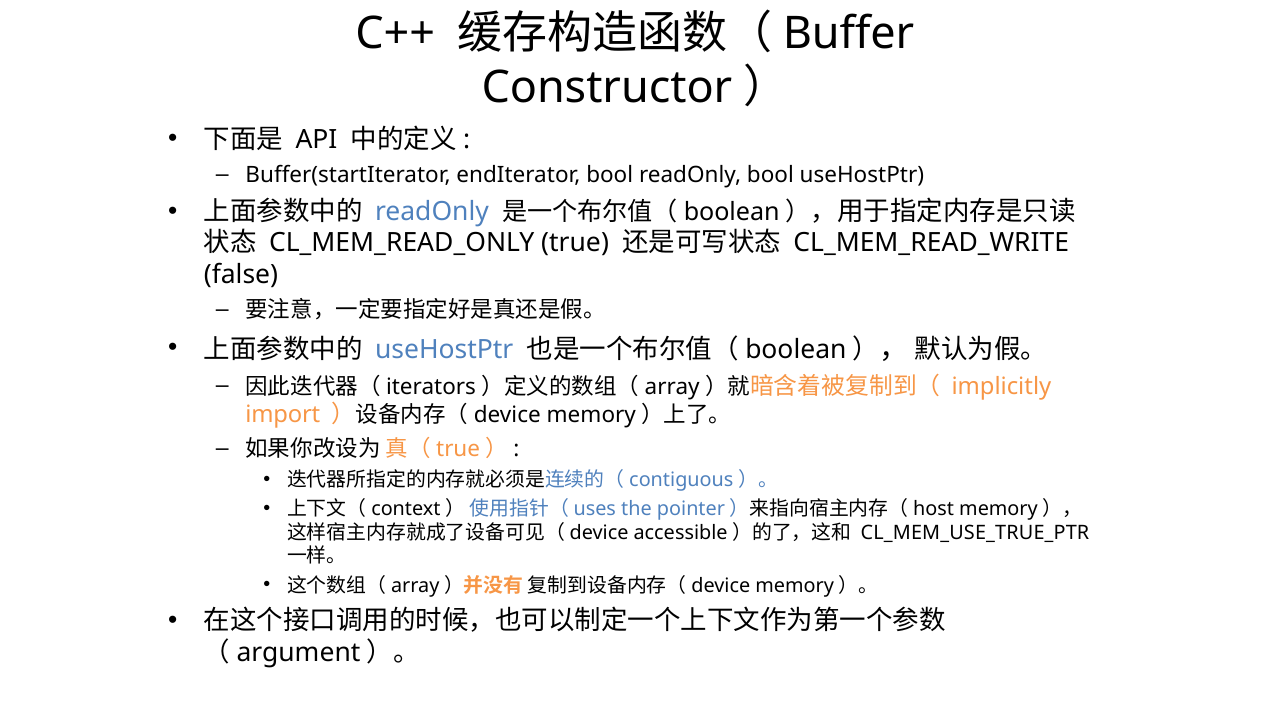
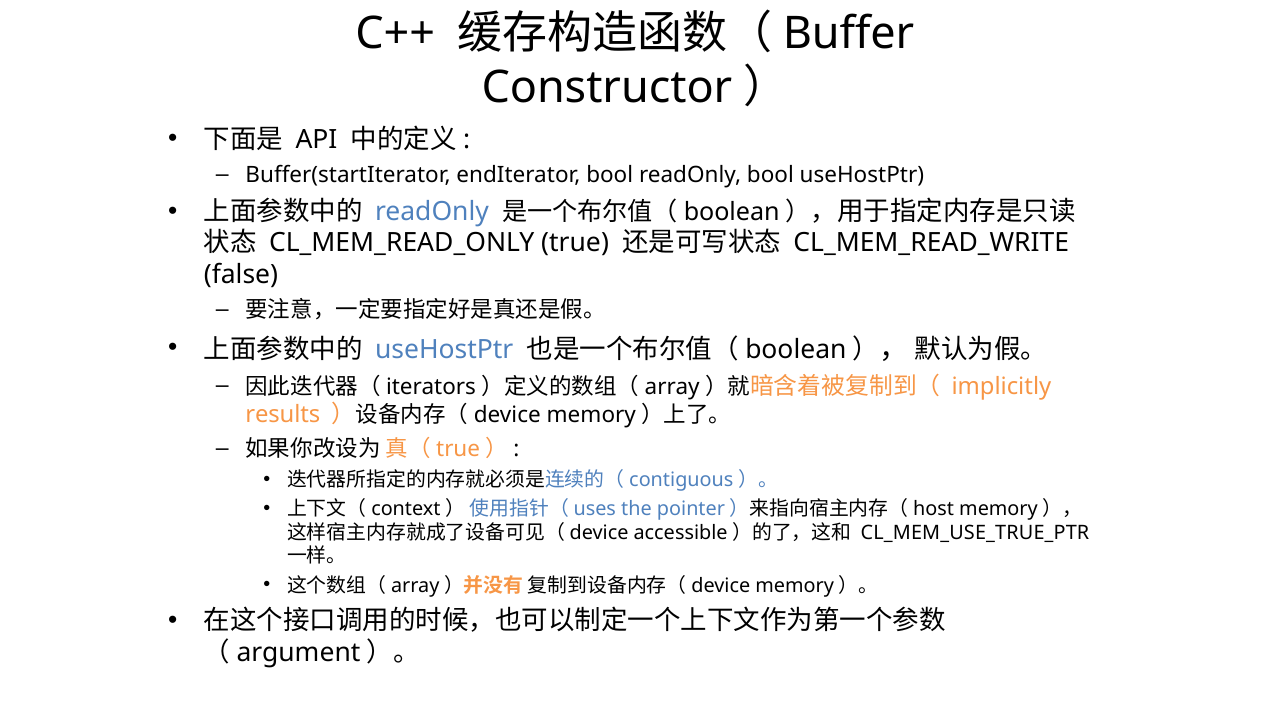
import: import -> results (283, 415)
